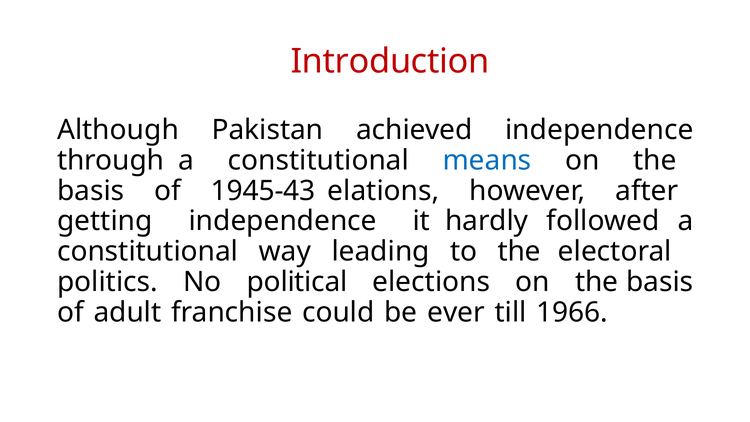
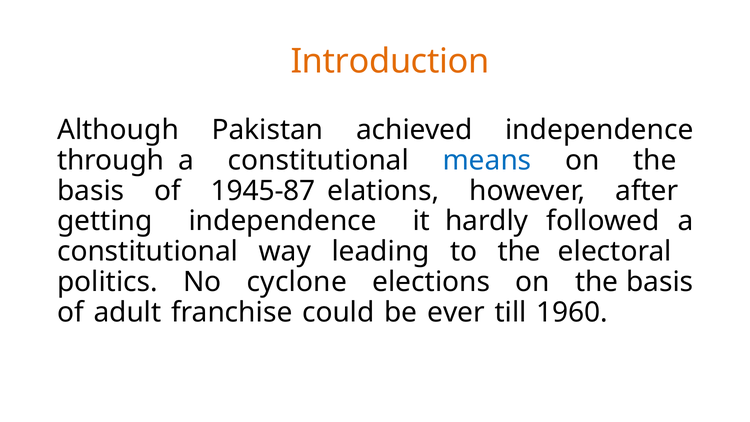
Introduction colour: red -> orange (390, 61)
1945-43: 1945-43 -> 1945-87 (263, 191)
political: political -> cyclone (297, 282)
1966: 1966 -> 1960 (572, 312)
